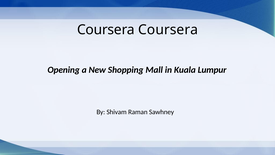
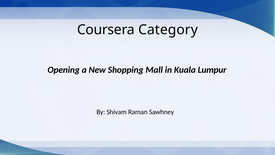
Coursera Coursera: Coursera -> Category (168, 30)
